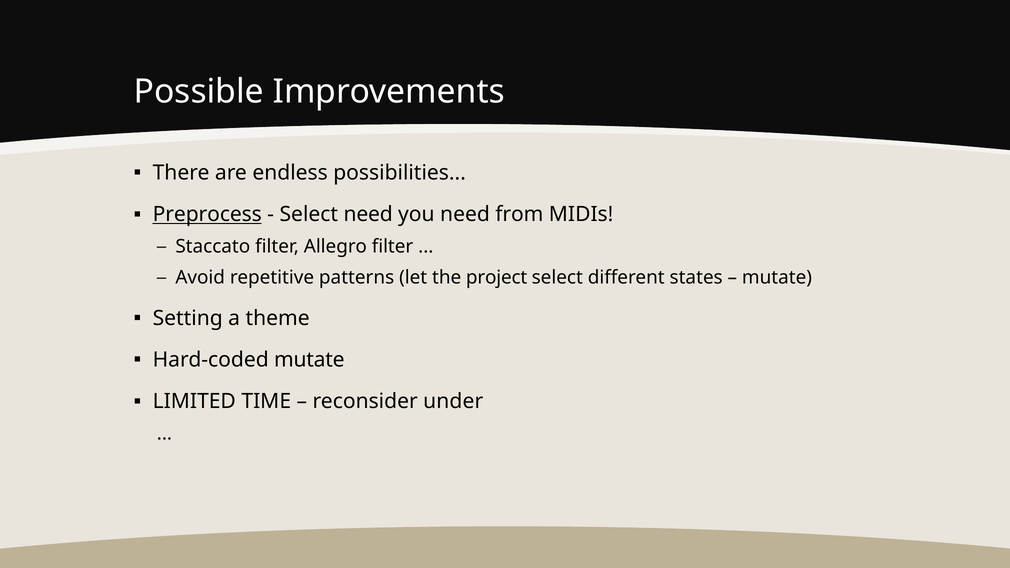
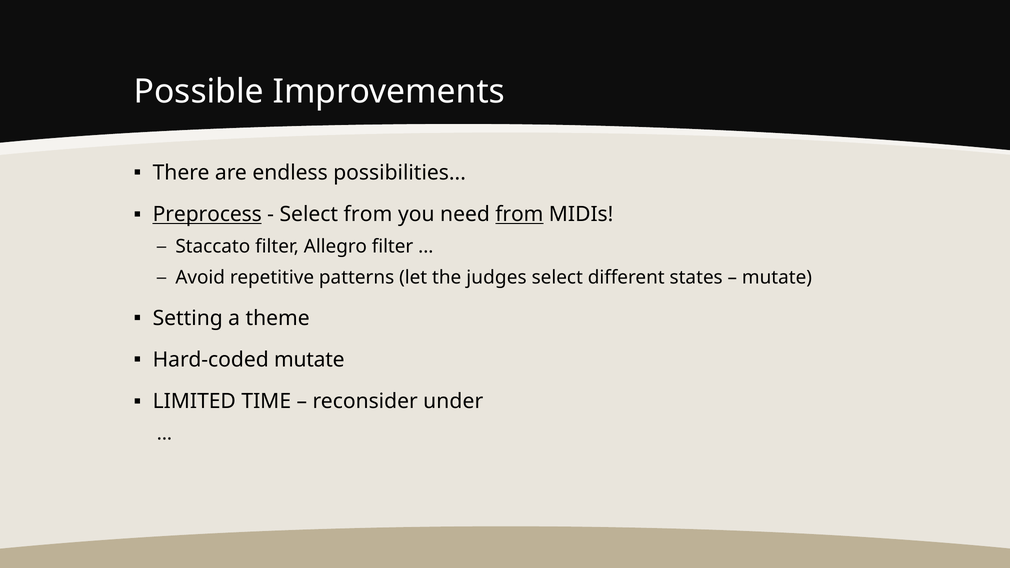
Select need: need -> from (368, 215)
from underline: none -> present (519, 215)
project: project -> judges (496, 278)
